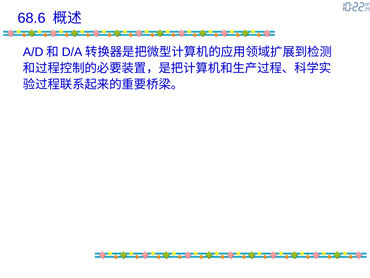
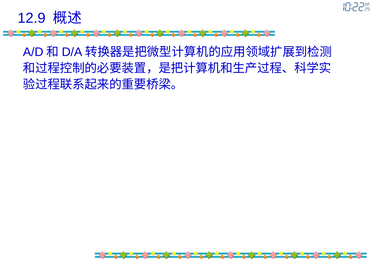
68.6: 68.6 -> 12.9 (32, 18)
